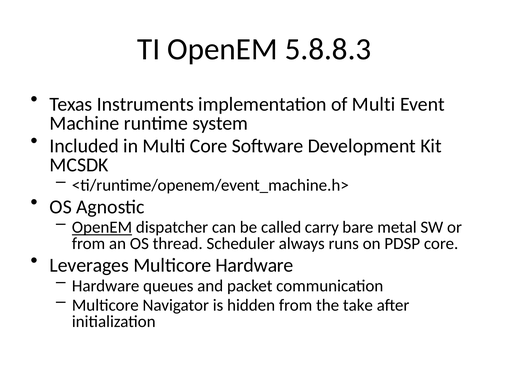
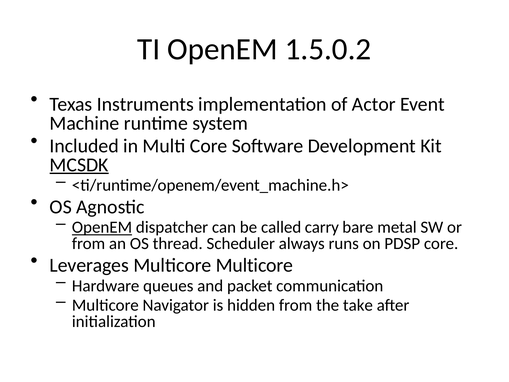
5.8.8.3: 5.8.8.3 -> 1.5.0.2 (328, 49)
of Multi: Multi -> Actor (374, 104)
MCSDK underline: none -> present (79, 165)
Multicore Hardware: Hardware -> Multicore (254, 265)
